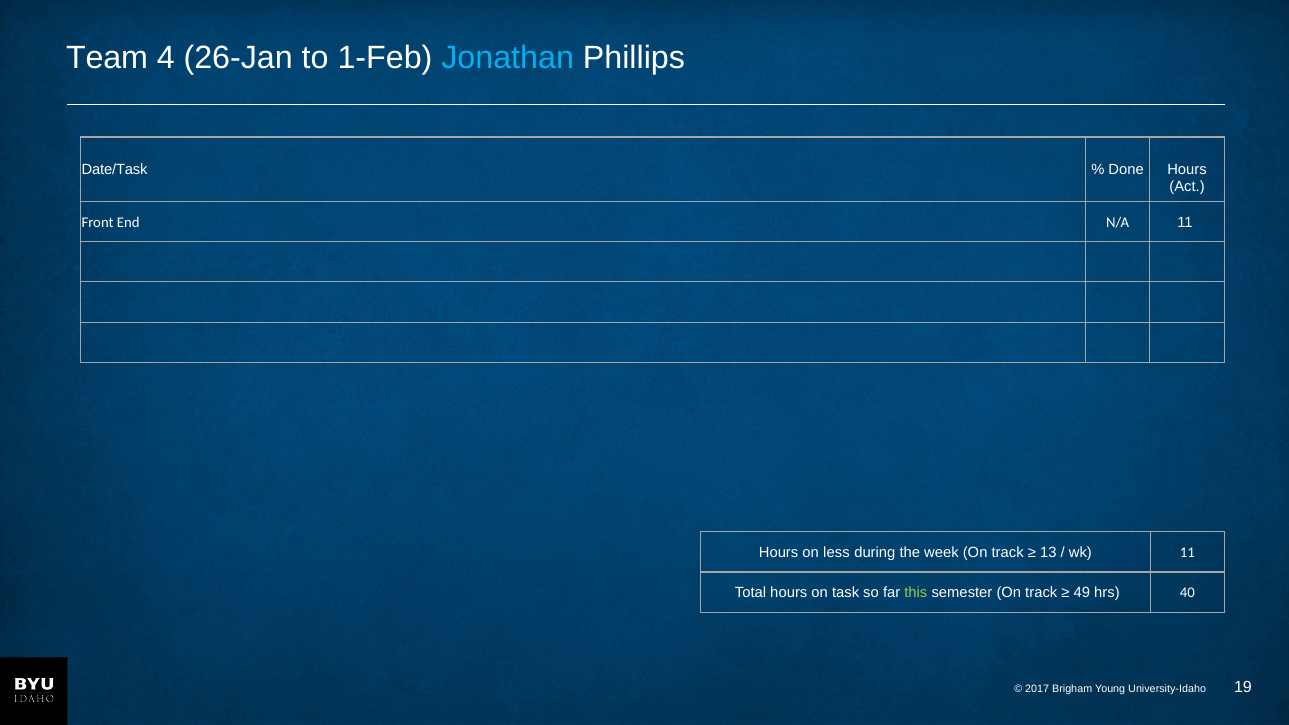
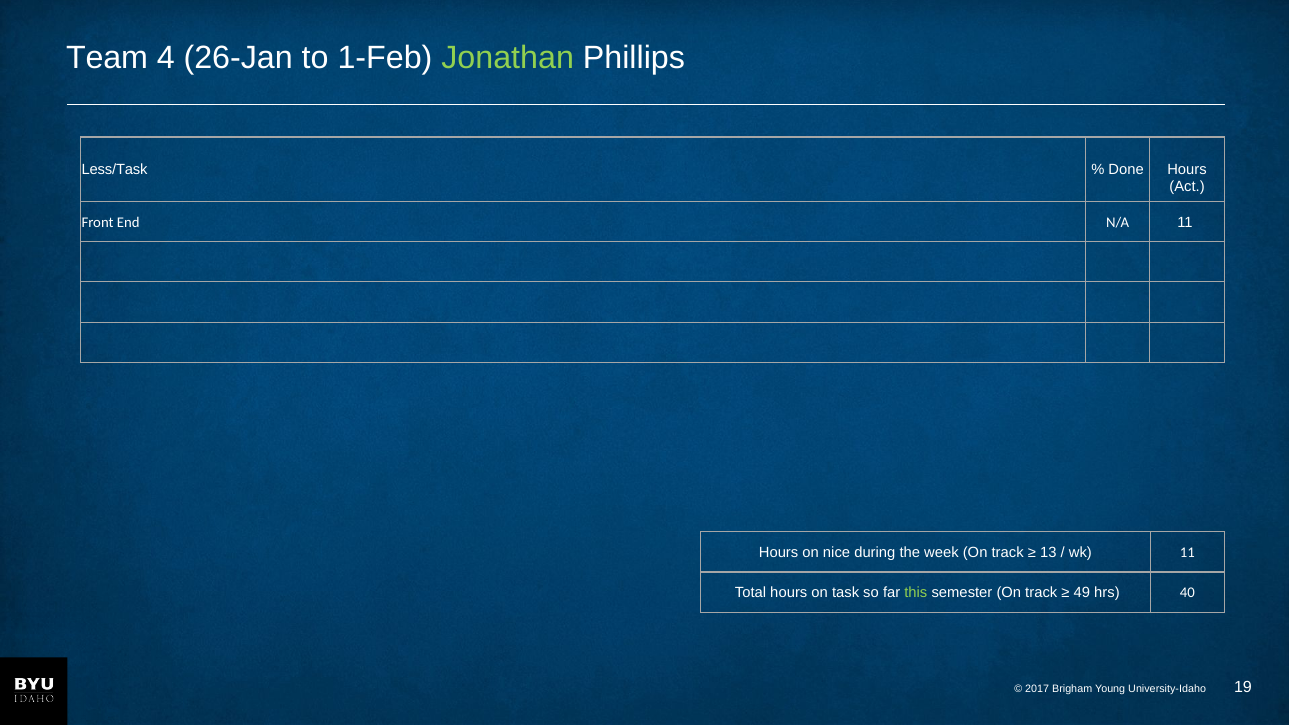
Jonathan colour: light blue -> light green (508, 58)
Date/Task: Date/Task -> Less/Task (115, 170)
less: less -> nice (837, 553)
